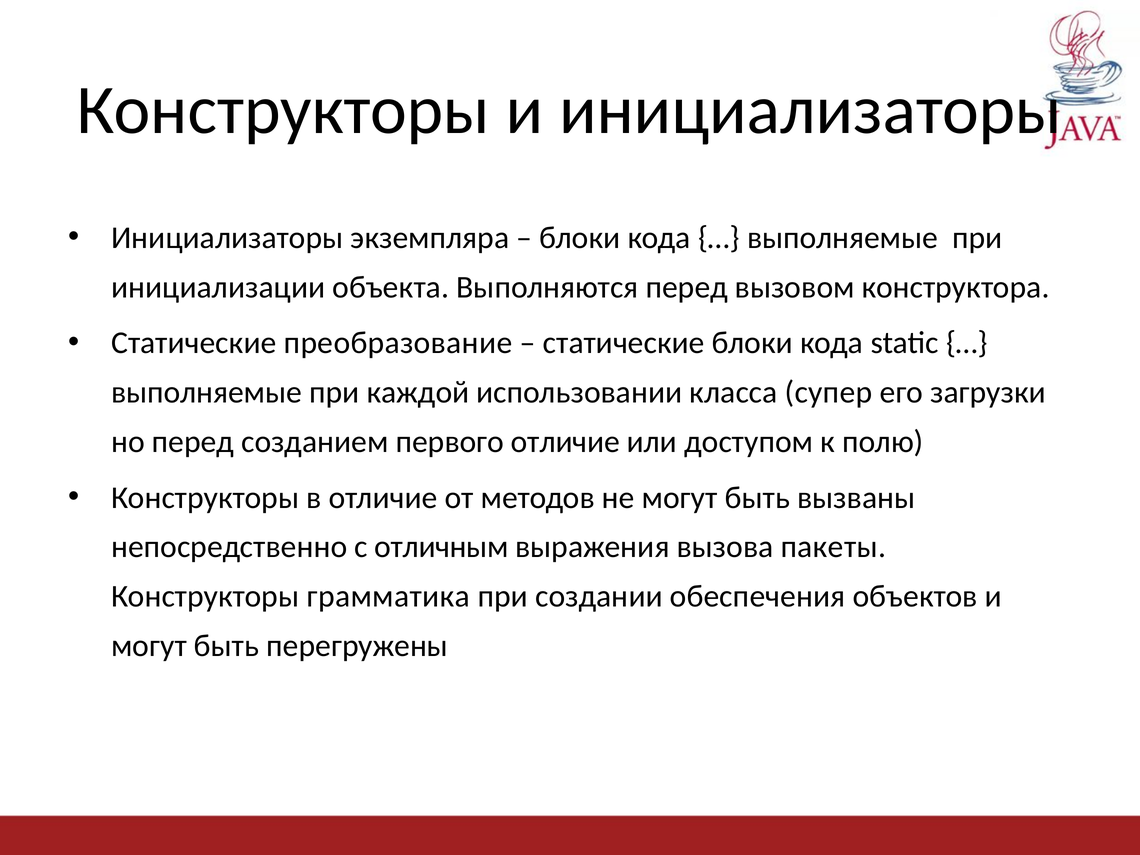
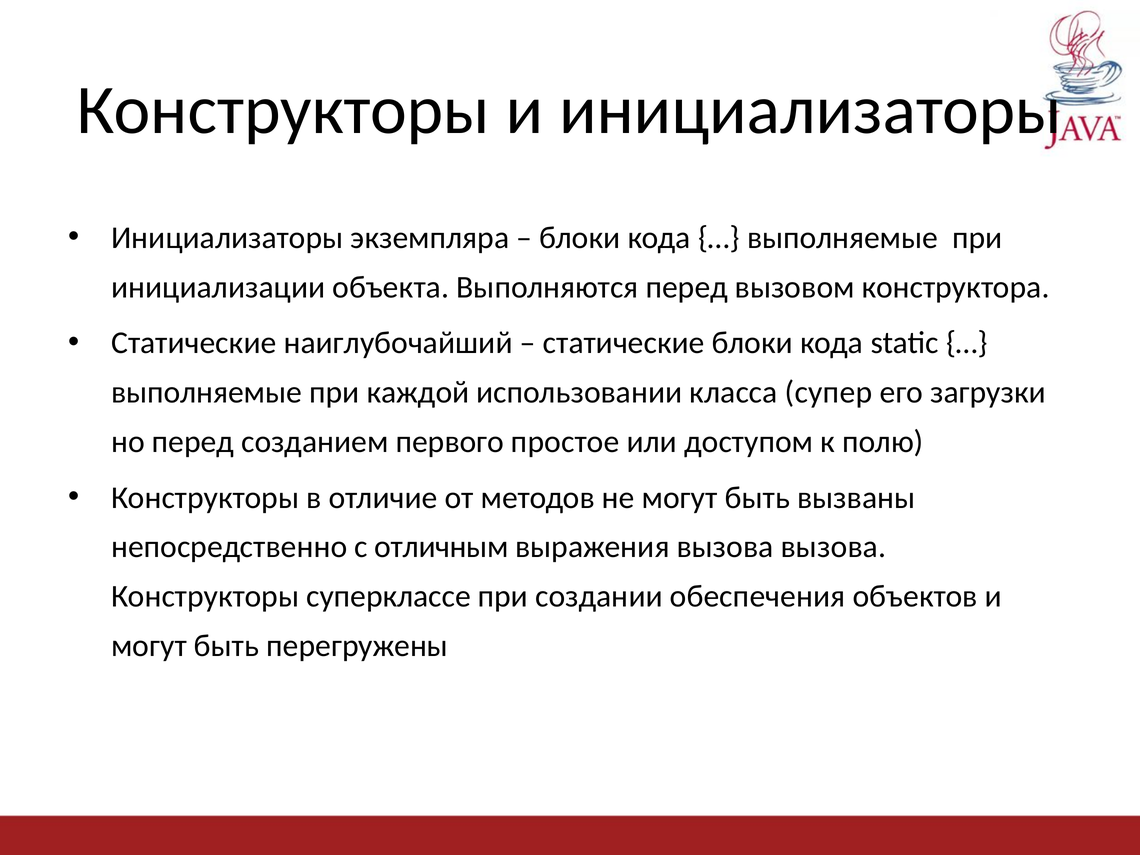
преобразование: преобразование -> наиглубочайший (398, 343)
первого отличие: отличие -> простое (565, 442)
вызова пакеты: пакеты -> вызова (833, 547)
грамматика: грамматика -> суперклассе (389, 596)
